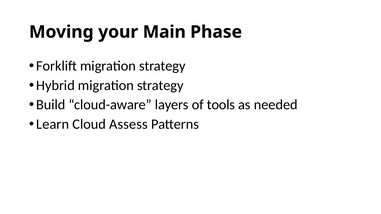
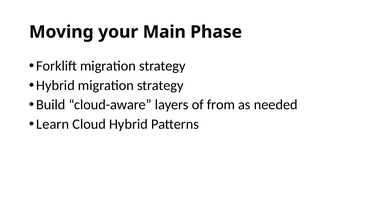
tools: tools -> from (221, 105)
Cloud Assess: Assess -> Hybrid (128, 124)
